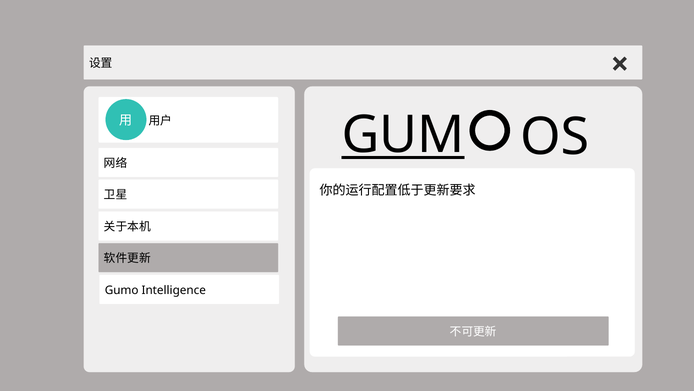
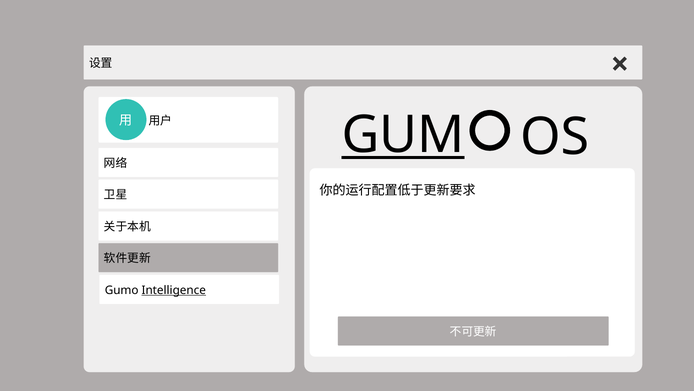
Intelligence underline: none -> present (174, 290)
